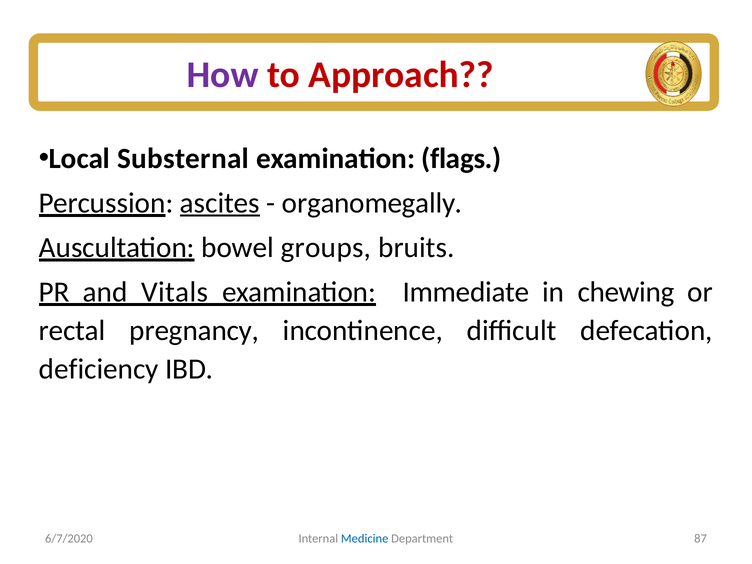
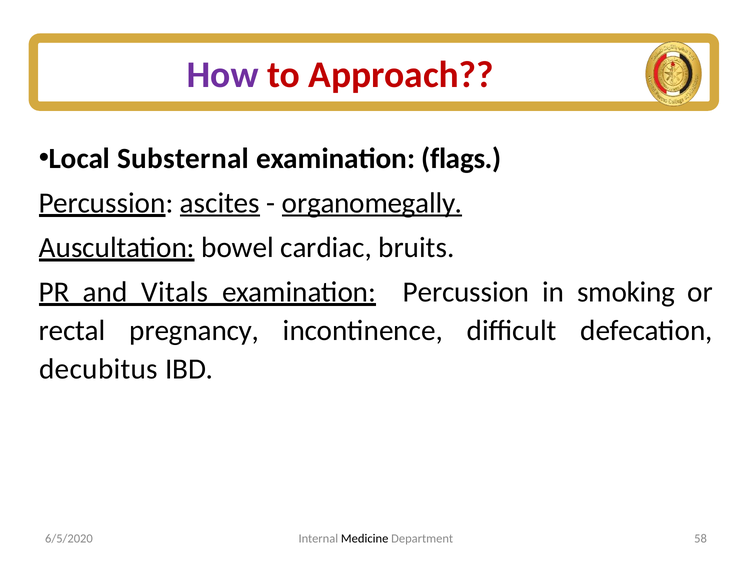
organomegally underline: none -> present (372, 203)
groups: groups -> cardiac (326, 247)
examination Immediate: Immediate -> Percussion (466, 292)
chewing: chewing -> smoking (626, 292)
deficiency: deficiency -> decubitus (99, 369)
Medicine colour: blue -> black (365, 538)
87: 87 -> 58 (701, 538)
6/7/2020: 6/7/2020 -> 6/5/2020 (69, 539)
